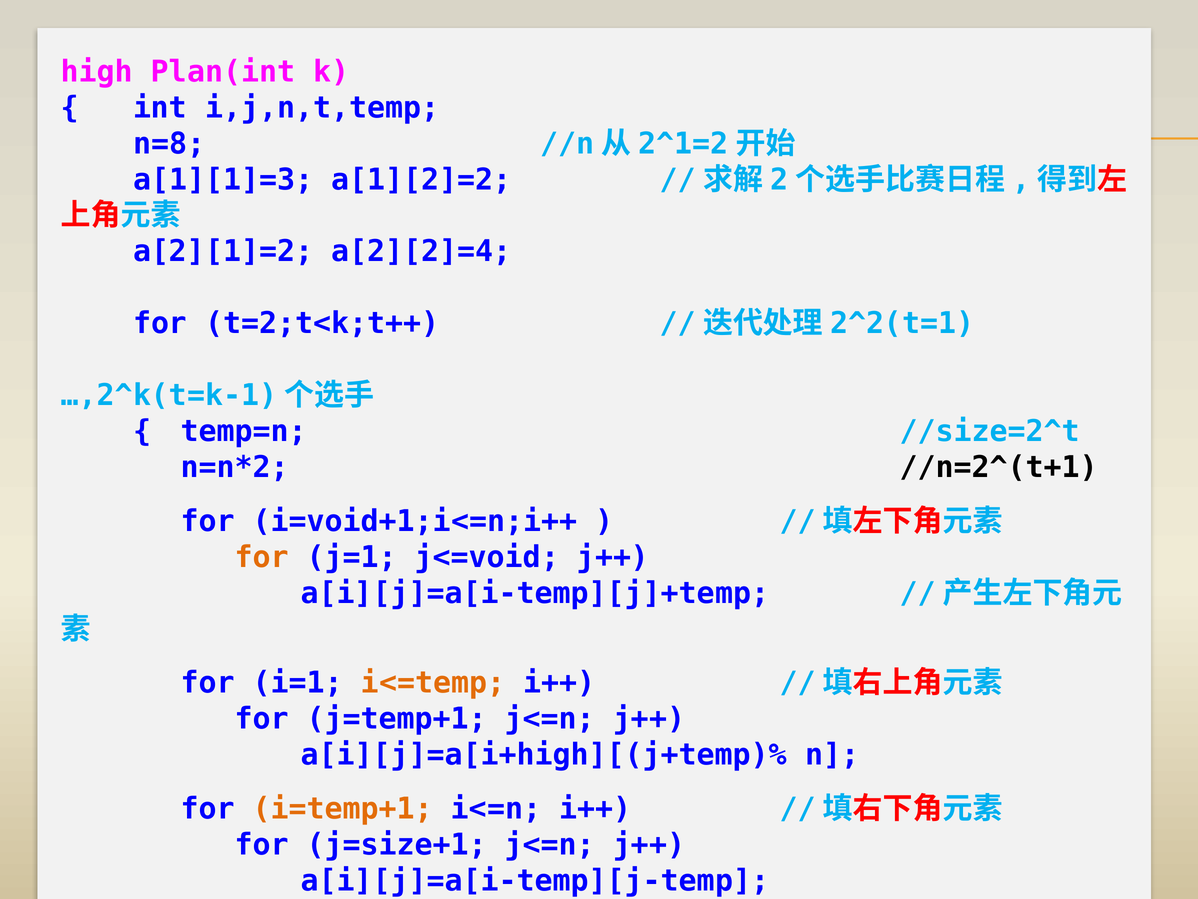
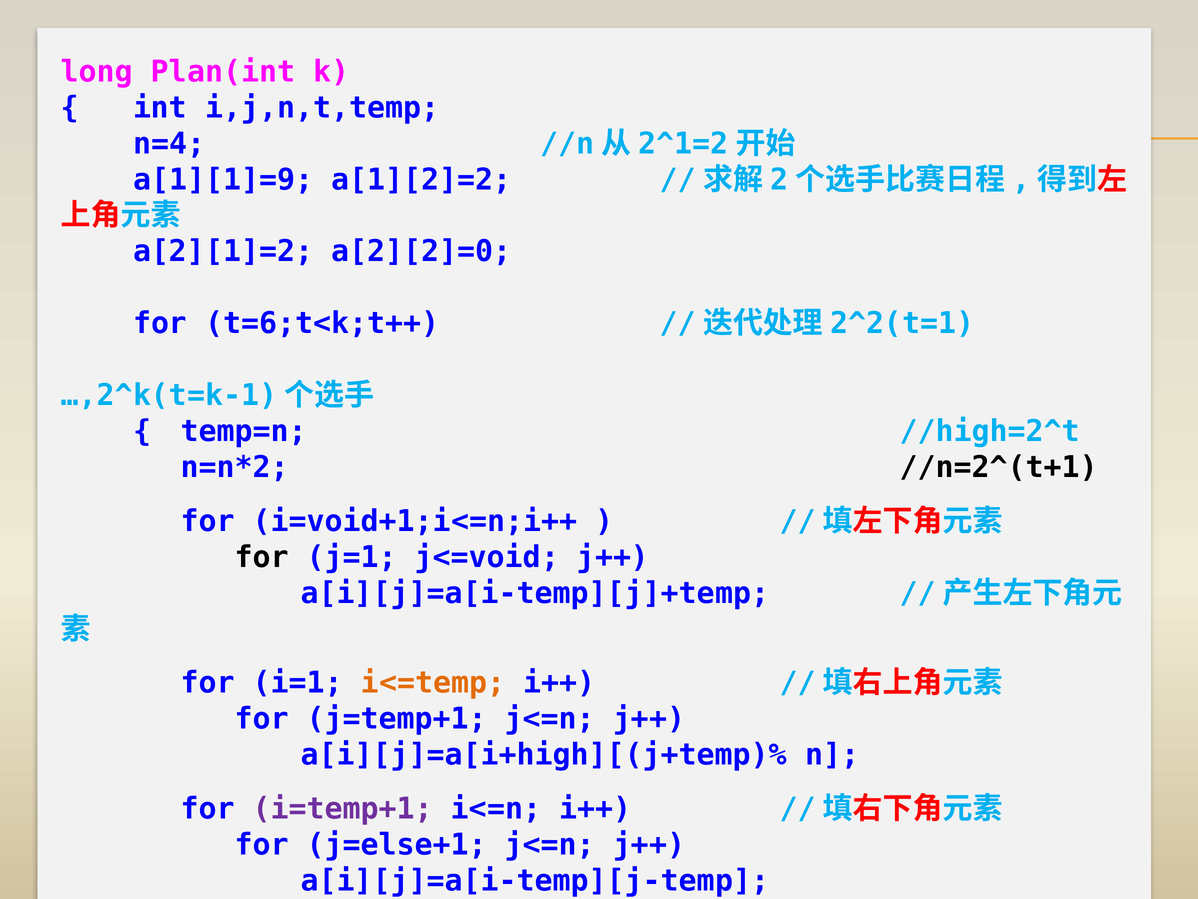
high: high -> long (97, 72)
n=8: n=8 -> n=4 (169, 144)
a[1][1]=3: a[1][1]=3 -> a[1][1]=9 (223, 180)
a[2][2]=4: a[2][2]=4 -> a[2][2]=0 (421, 251)
t=2;t<k;t++: t=2;t<k;t++ -> t=6;t<k;t++ (322, 323)
//size=2^t: //size=2^t -> //high=2^t (990, 431)
for colour: orange -> black (262, 557)
i=temp+1 colour: orange -> purple (343, 808)
j=size+1: j=size+1 -> j=else+1 (397, 844)
